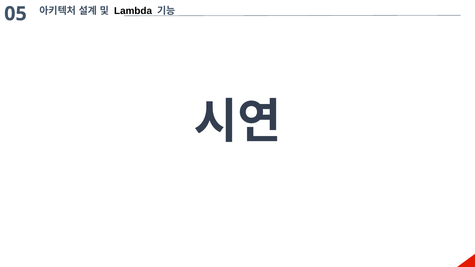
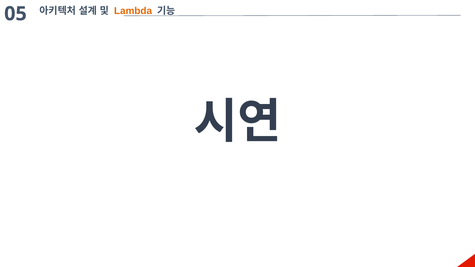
Lambda colour: black -> orange (133, 11)
